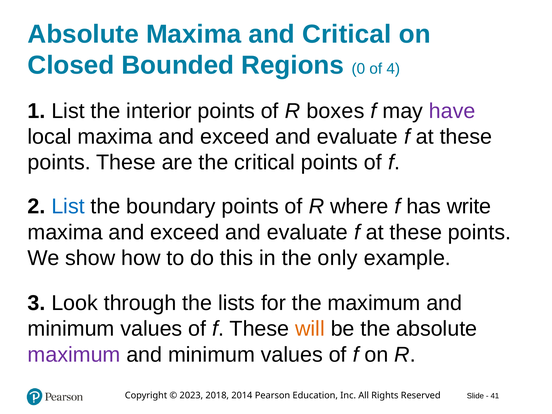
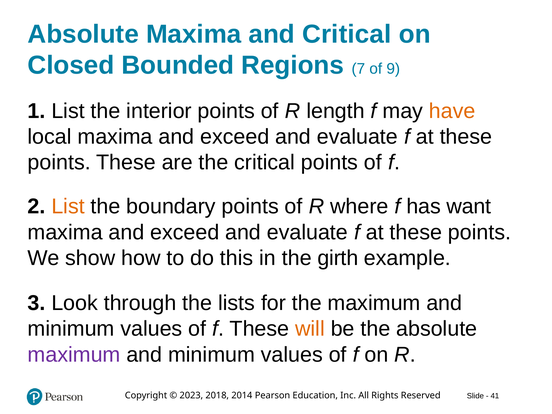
0: 0 -> 7 (358, 69)
4: 4 -> 9 (393, 69)
boxes: boxes -> length (336, 111)
have colour: purple -> orange (452, 111)
List colour: blue -> orange (68, 207)
write: write -> want (469, 207)
only: only -> girth (338, 258)
